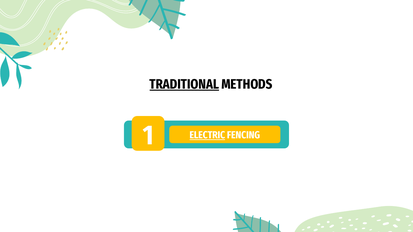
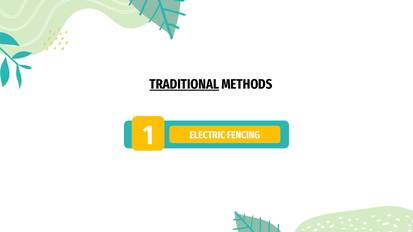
ELECTRIC underline: present -> none (207, 135)
